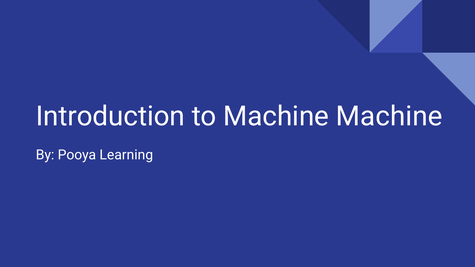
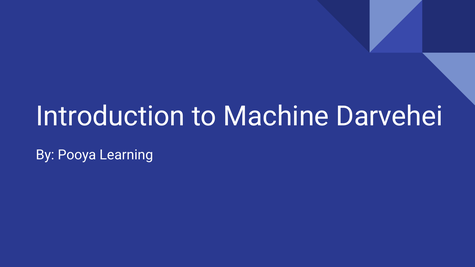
Machine Machine: Machine -> Darvehei (389, 116)
